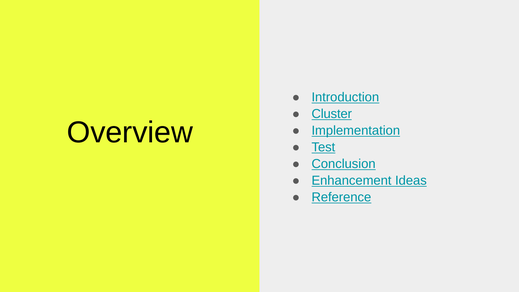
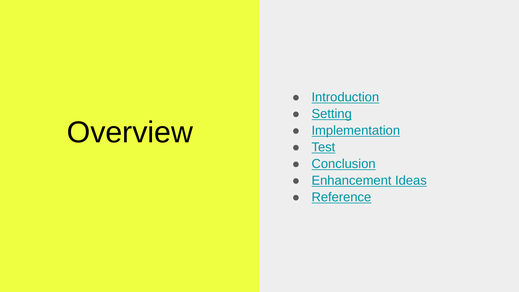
Cluster: Cluster -> Setting (332, 114)
